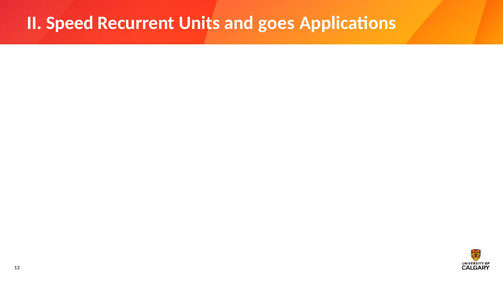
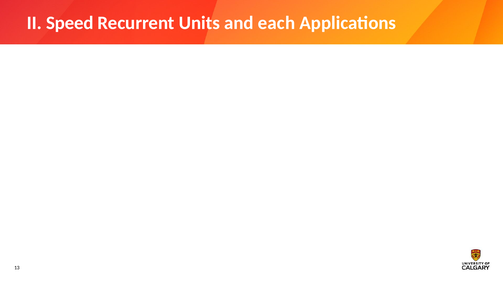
goes: goes -> each (277, 23)
